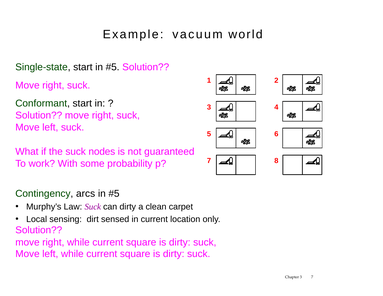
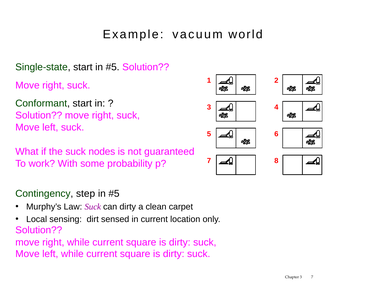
arcs: arcs -> step (86, 194)
